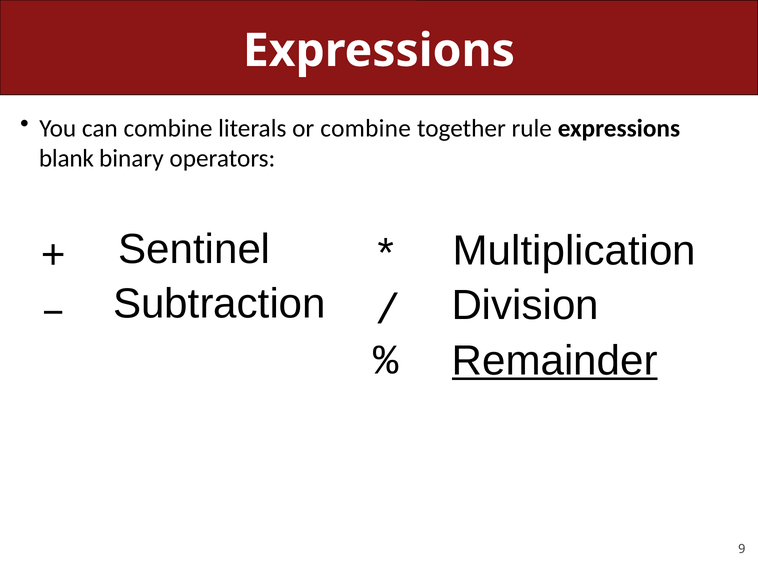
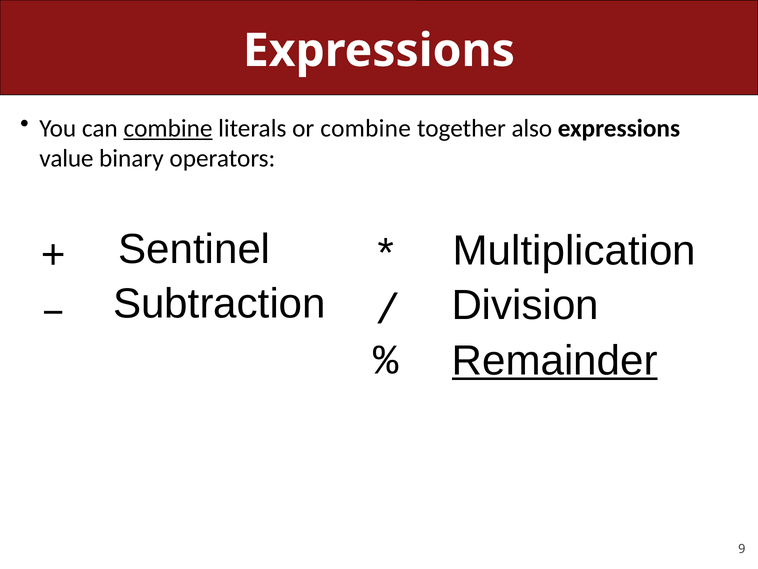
combine underline: none -> present (168, 128)
rule: rule -> also (532, 128)
blank: blank -> value (66, 158)
